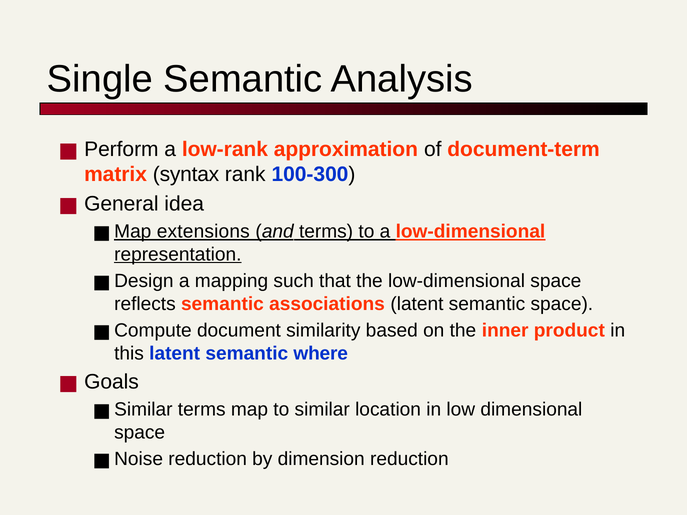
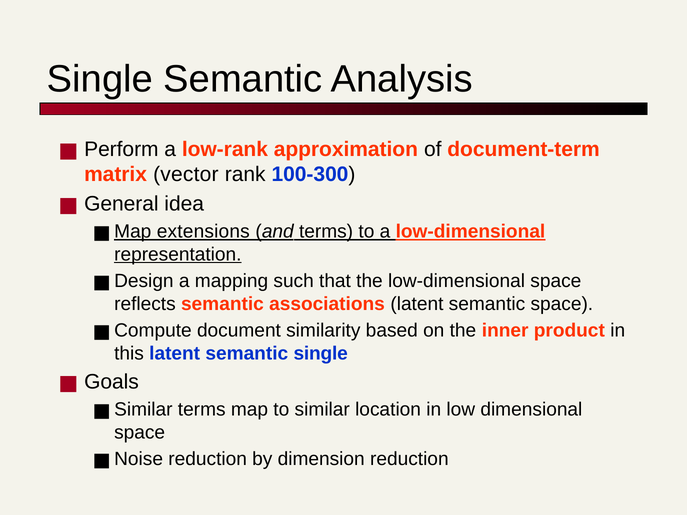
syntax: syntax -> vector (186, 174)
semantic where: where -> single (321, 354)
